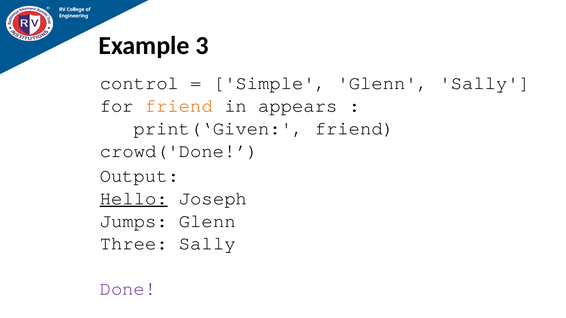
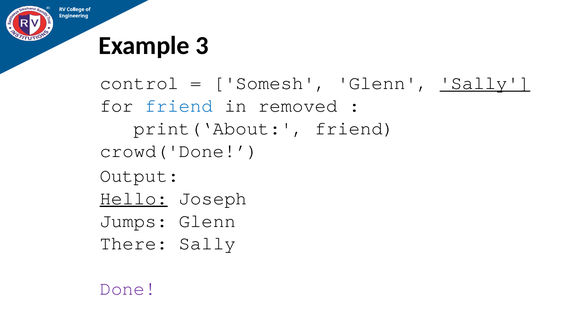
Simple: Simple -> Somesh (270, 83)
Sally underline: none -> present (485, 83)
friend colour: orange -> blue (179, 106)
appears: appears -> removed (298, 106)
print(‘Given: print(‘Given -> print(‘About (219, 128)
Three: Three -> There (134, 244)
